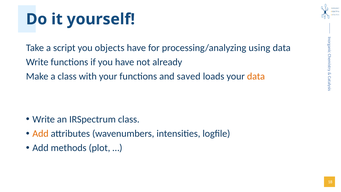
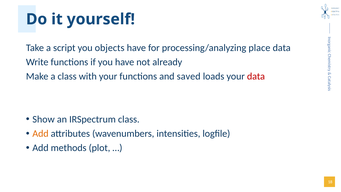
using: using -> place (259, 48)
data colour: orange -> red (256, 76)
Write: Write -> Show (44, 119)
